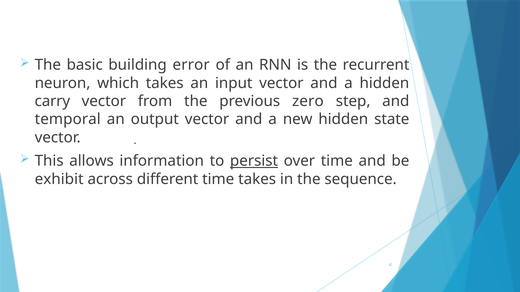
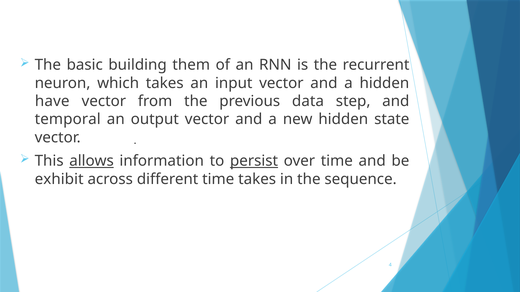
error: error -> them (191, 65)
carry: carry -> have (52, 101)
zero: zero -> data (308, 101)
allows underline: none -> present (92, 161)
